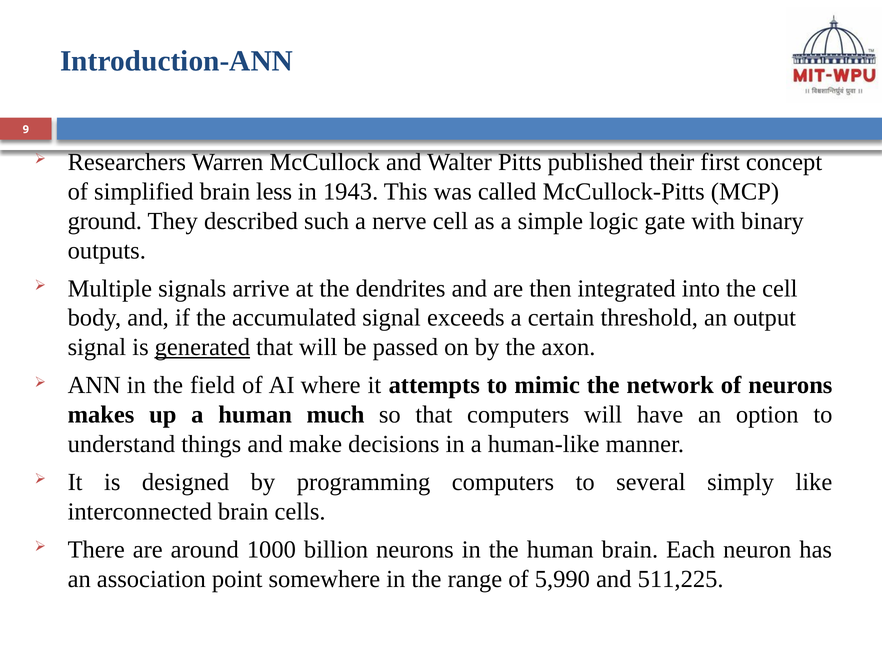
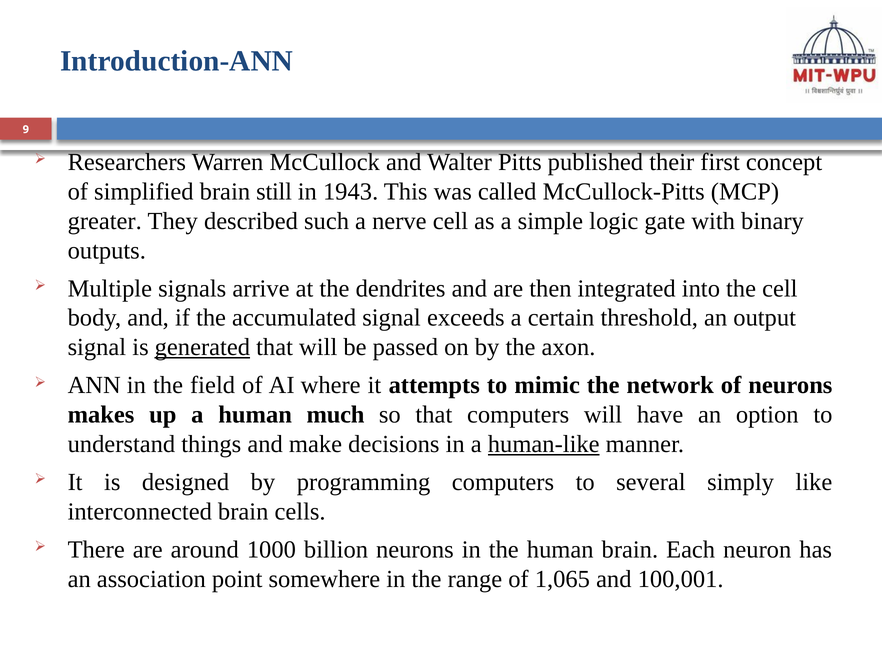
less: less -> still (274, 191)
ground: ground -> greater (105, 221)
human-like underline: none -> present (544, 444)
5,990: 5,990 -> 1,065 (562, 579)
511,225: 511,225 -> 100,001 (681, 579)
